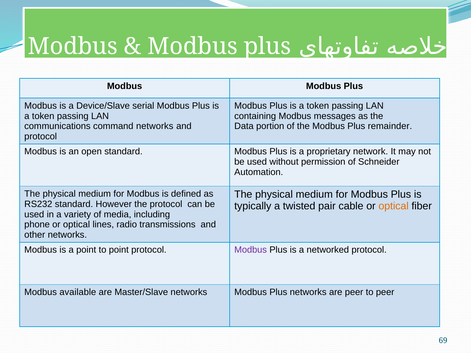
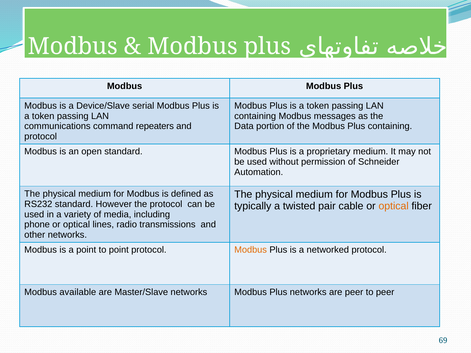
command networks: networks -> repeaters (155, 126)
Plus remainder: remainder -> containing (390, 126)
proprietary network: network -> medium (371, 152)
Modbus colour: purple -> orange (251, 250)
